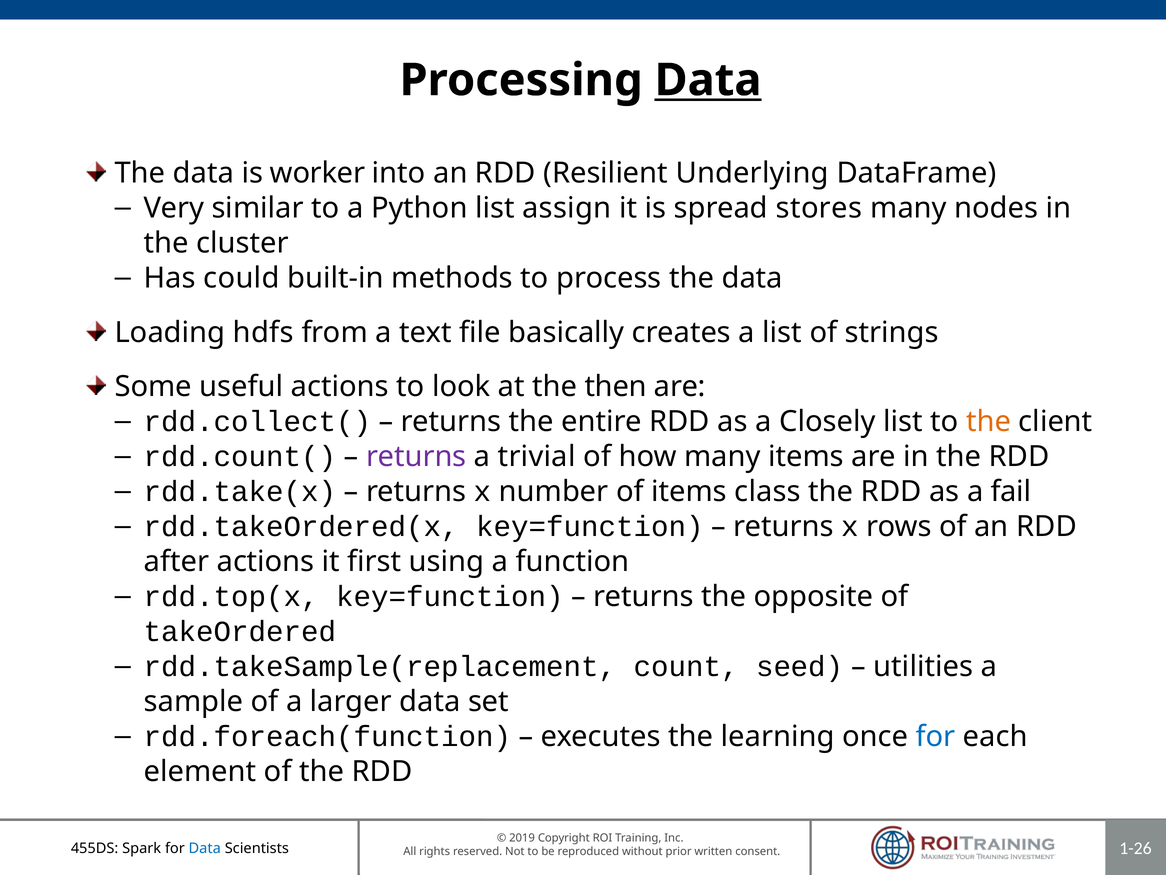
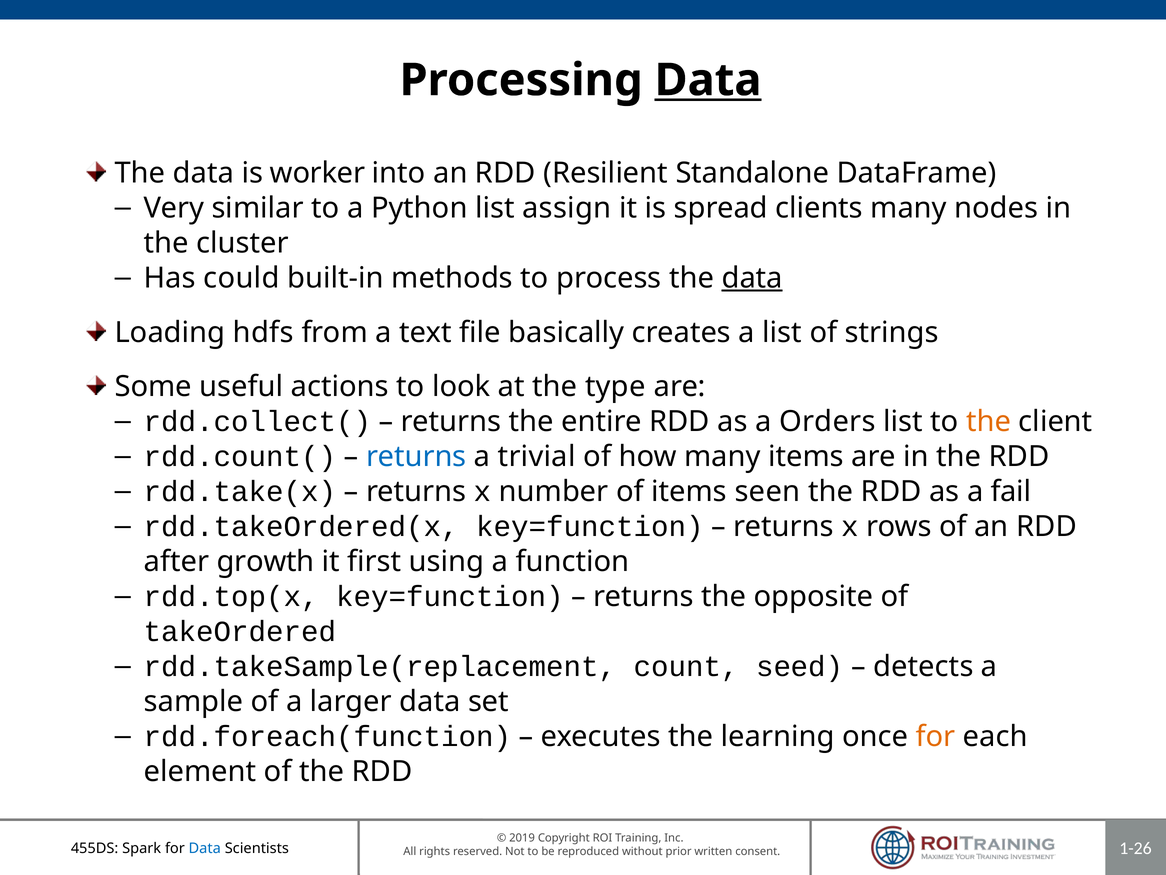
Underlying: Underlying -> Standalone (752, 173)
stores: stores -> clients (819, 208)
data underline: none -> present (752, 278)
then: then -> type (615, 387)
Closely: Closely -> Orders (827, 422)
returns colour: purple -> blue (416, 457)
class: class -> seen (767, 492)
after actions: actions -> growth (266, 561)
utilities: utilities -> detects (923, 666)
for colour: blue -> orange (935, 736)
